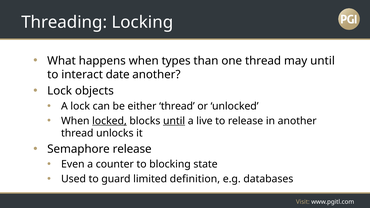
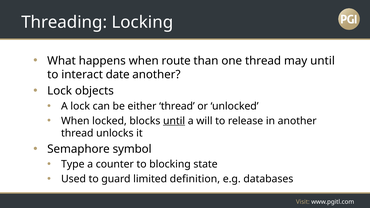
types: types -> route (176, 61)
locked underline: present -> none (109, 121)
live: live -> will (204, 121)
Semaphore release: release -> symbol (132, 149)
Even: Even -> Type (73, 164)
